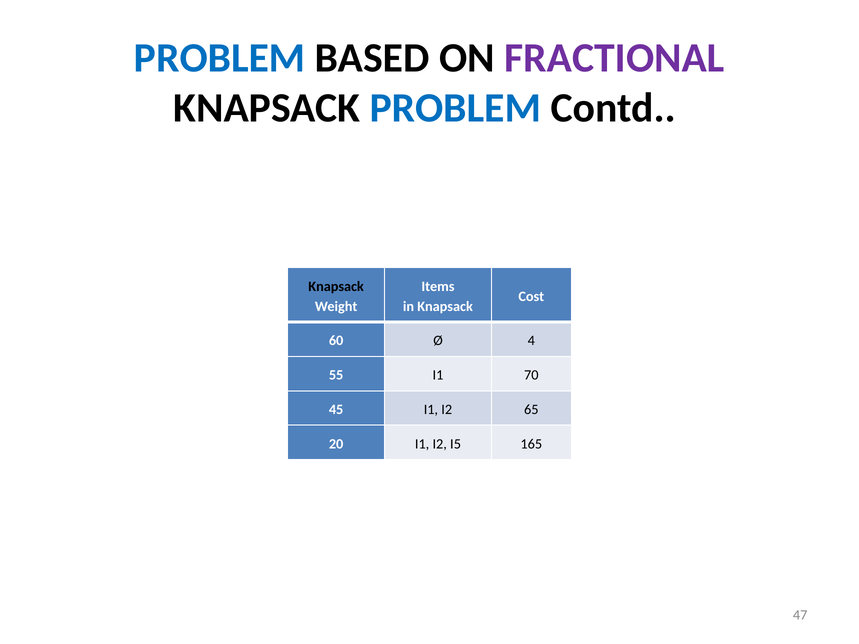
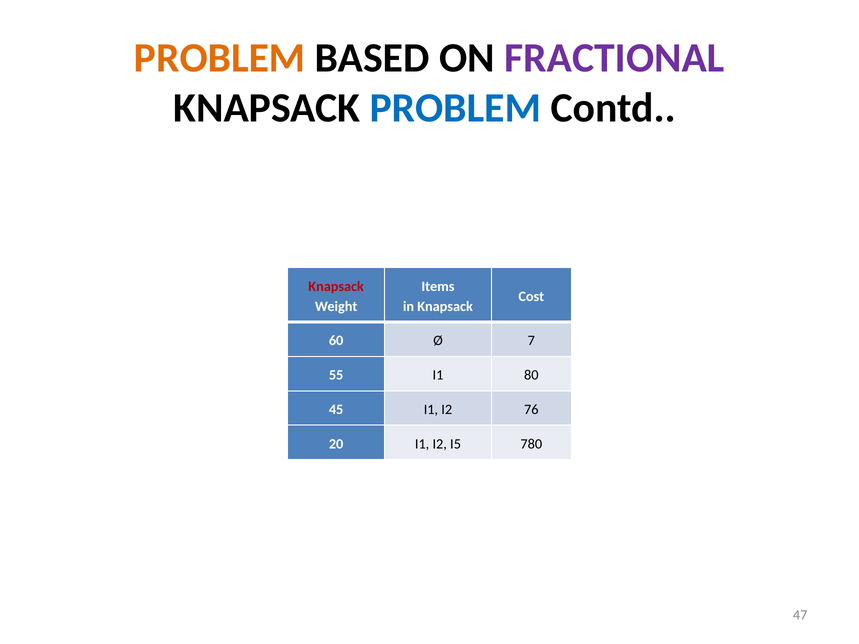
PROBLEM colour: blue -> orange (220, 58)
Knapsack colour: black -> red (336, 286)
4: 4 -> 7 (531, 341)
70: 70 -> 80 (531, 375)
65: 65 -> 76 (531, 410)
165: 165 -> 780 (531, 444)
